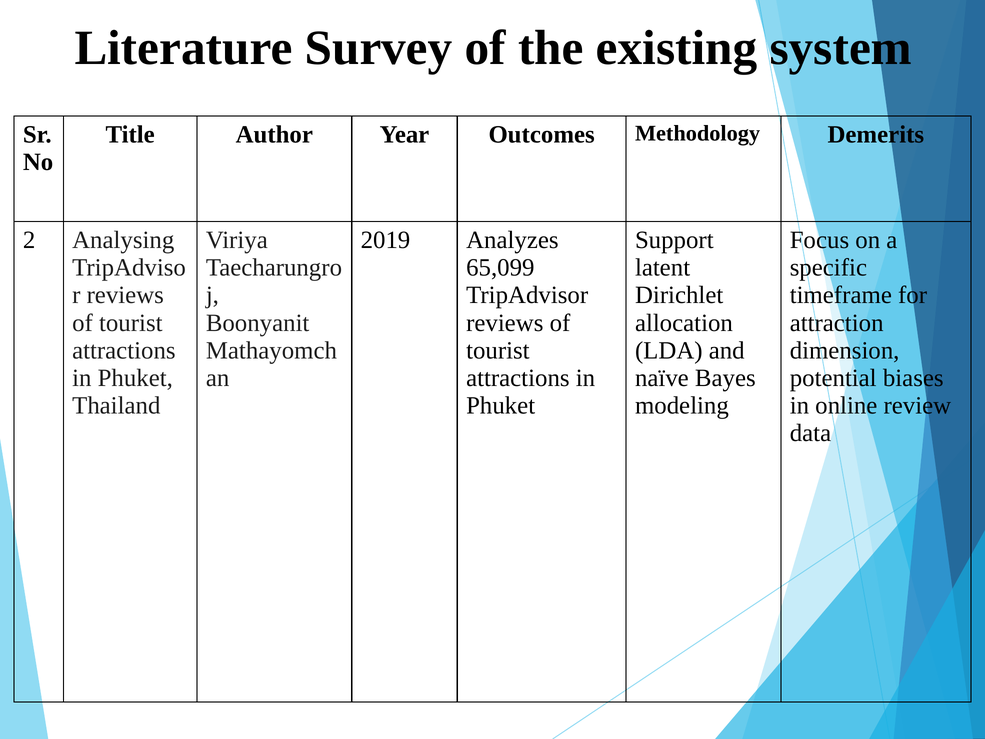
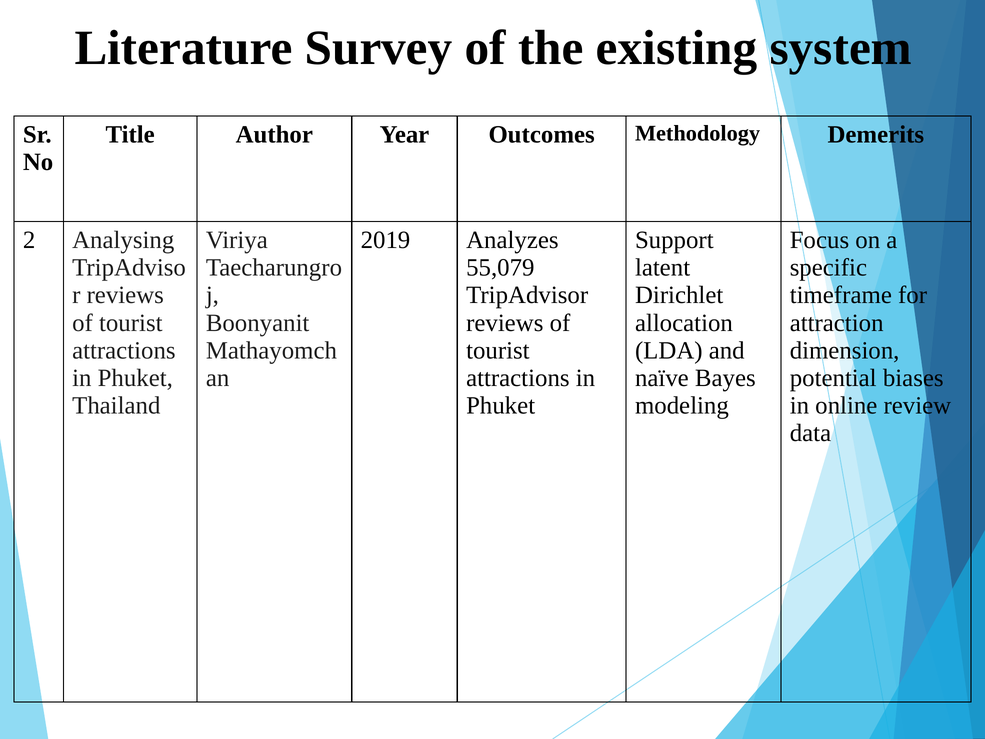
65,099: 65,099 -> 55,079 (500, 268)
